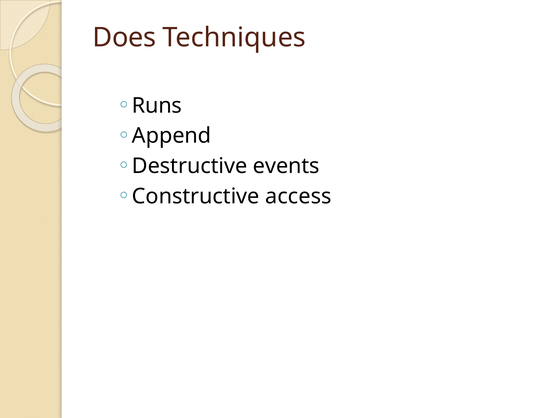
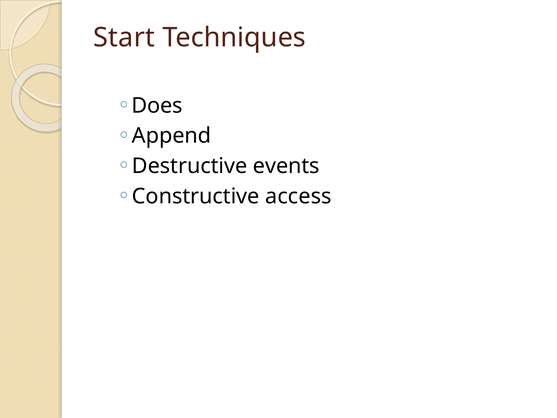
Does: Does -> Start (124, 38)
Runs: Runs -> Does (157, 106)
